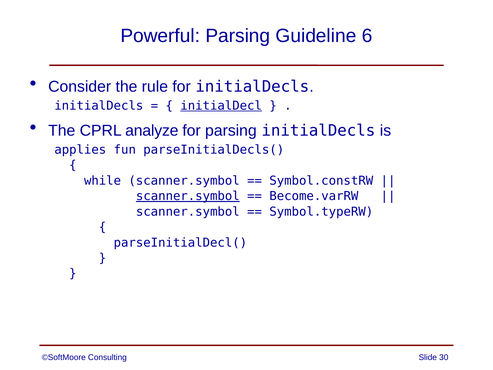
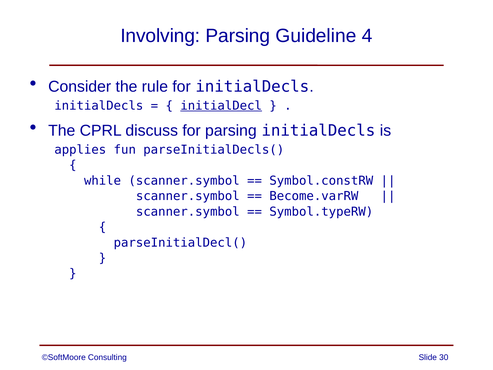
Powerful: Powerful -> Involving (160, 36)
6: 6 -> 4 (367, 36)
analyze: analyze -> discuss (152, 131)
scanner.symbol underline: present -> none (188, 196)
